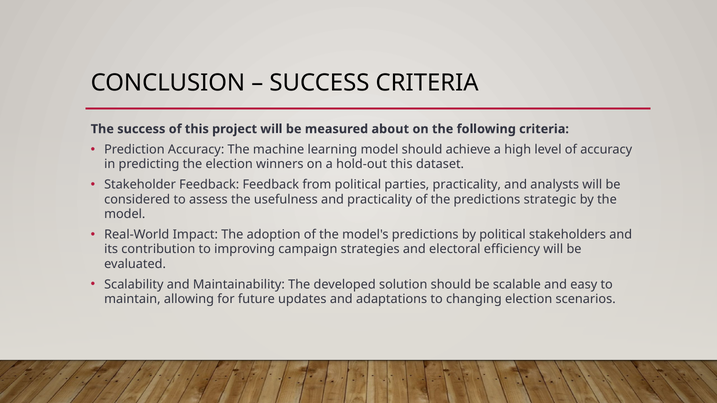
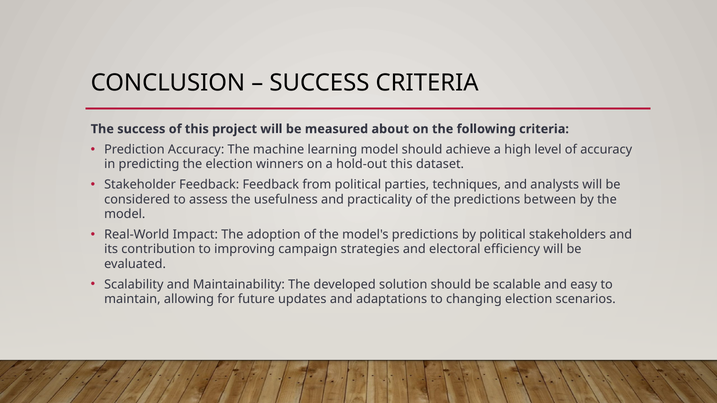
parties practicality: practicality -> techniques (467, 185)
strategic: strategic -> between (550, 200)
